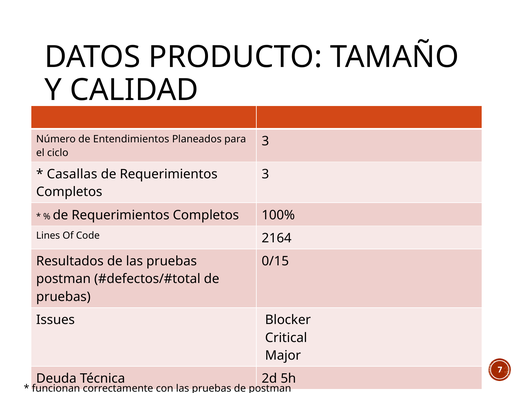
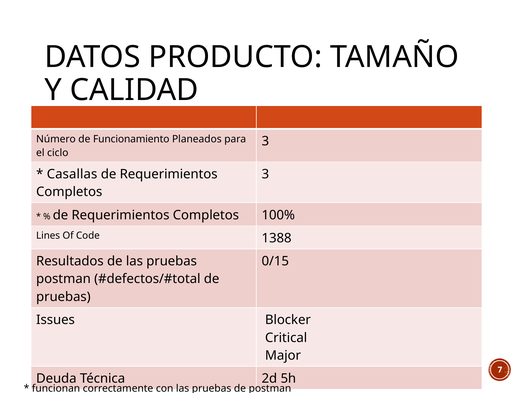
Entendimientos: Entendimientos -> Funcionamiento (131, 139)
2164: 2164 -> 1388 (277, 238)
